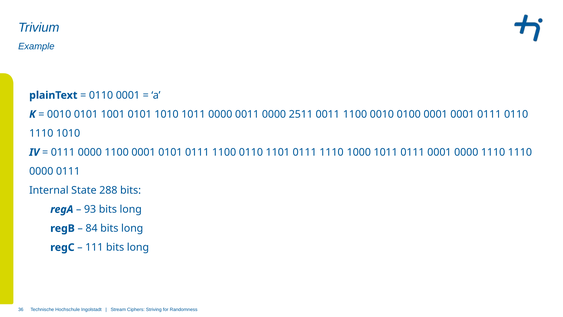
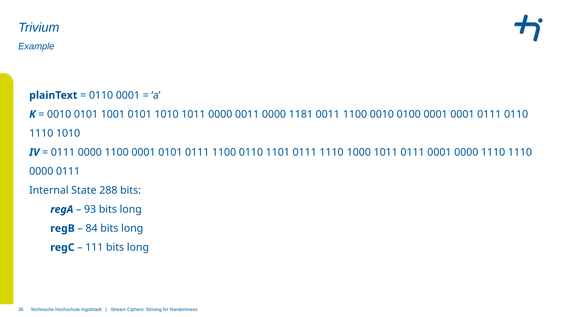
2511: 2511 -> 1181 (301, 114)
